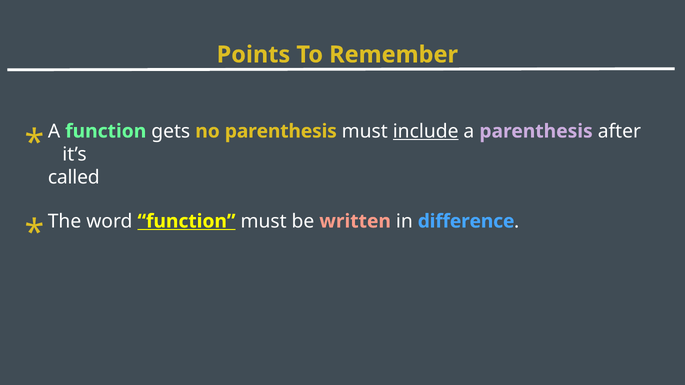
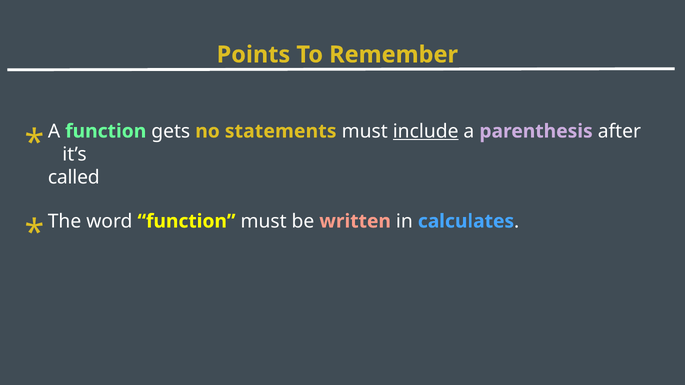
no parenthesis: parenthesis -> statements (281, 131)
function underline: present -> none (186, 221)
difference: difference -> calculates (466, 221)
